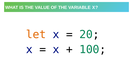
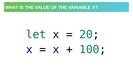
let colour: orange -> green (36, 34)
